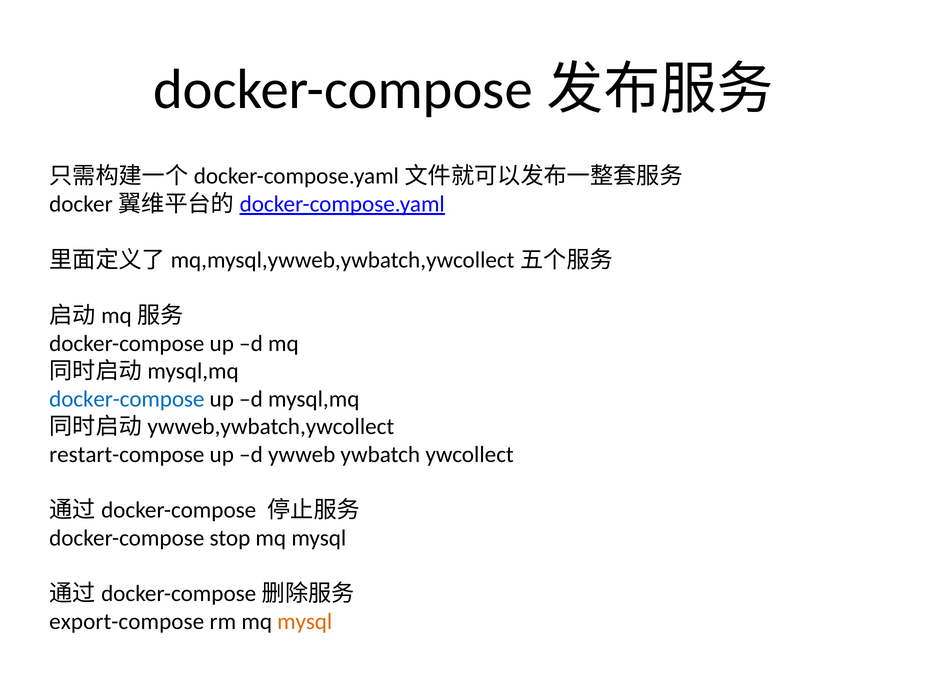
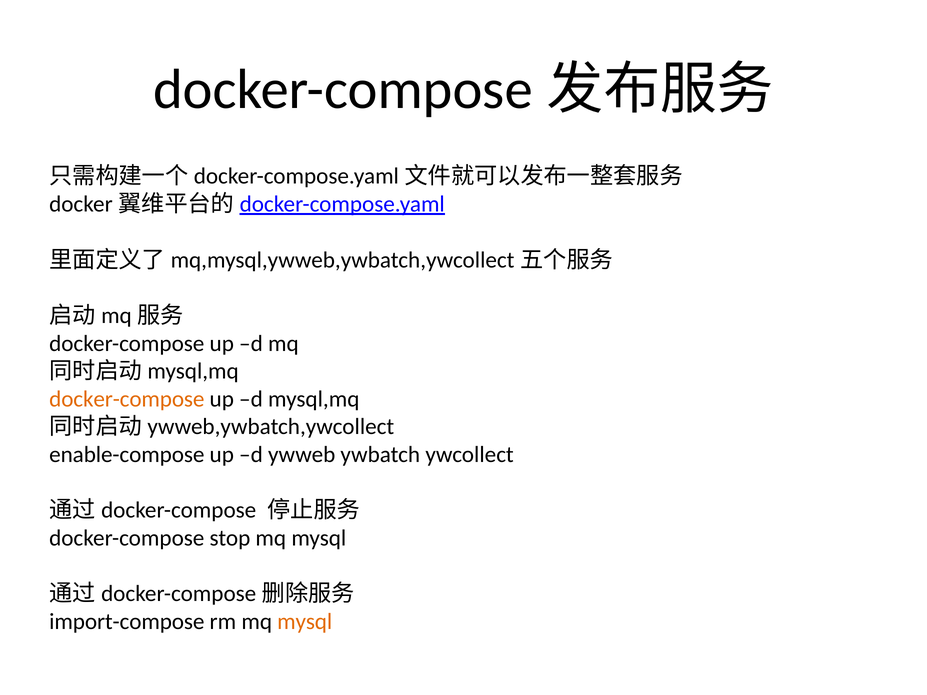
docker-compose colour: blue -> orange (127, 399)
restart-compose: restart-compose -> enable-compose (127, 455)
export-compose: export-compose -> import-compose (127, 622)
